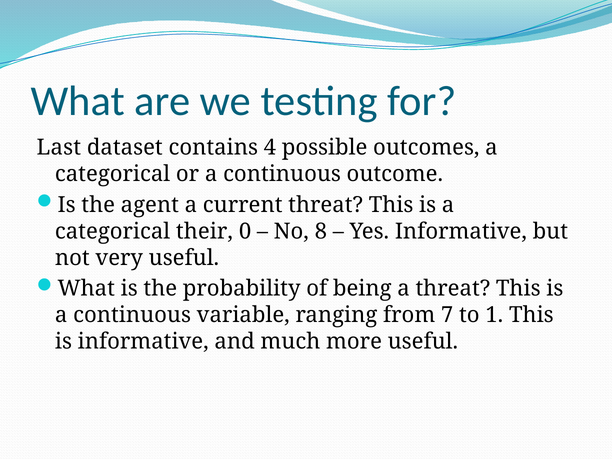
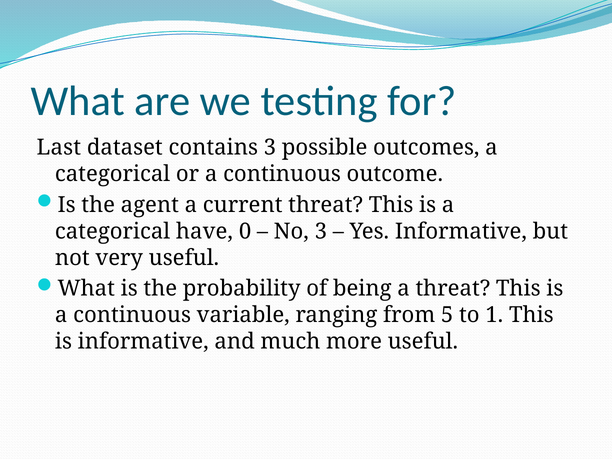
contains 4: 4 -> 3 (270, 147)
their: their -> have (204, 231)
No 8: 8 -> 3 (321, 231)
7: 7 -> 5 (447, 315)
